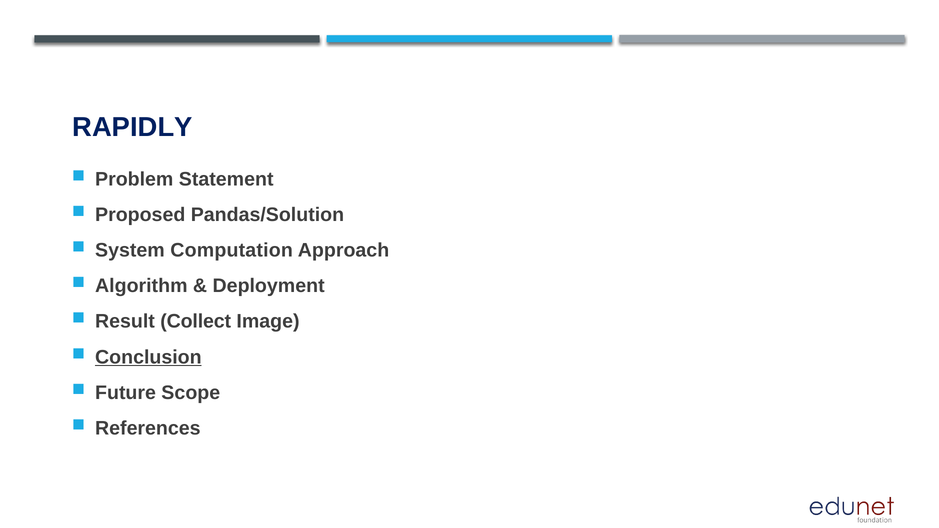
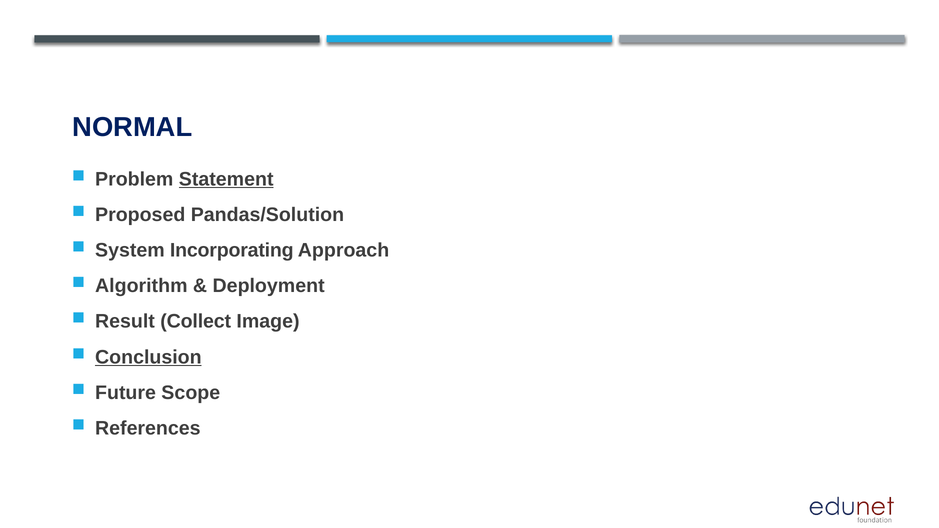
RAPIDLY: RAPIDLY -> NORMAL (132, 127)
Statement underline: none -> present (226, 179)
Computation: Computation -> Incorporating (232, 250)
